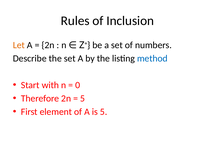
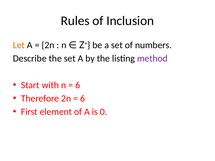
method colour: blue -> purple (152, 58)
0: 0 -> 6 (78, 85)
5: 5 -> 6 (83, 99)
is 5: 5 -> 0 (104, 112)
